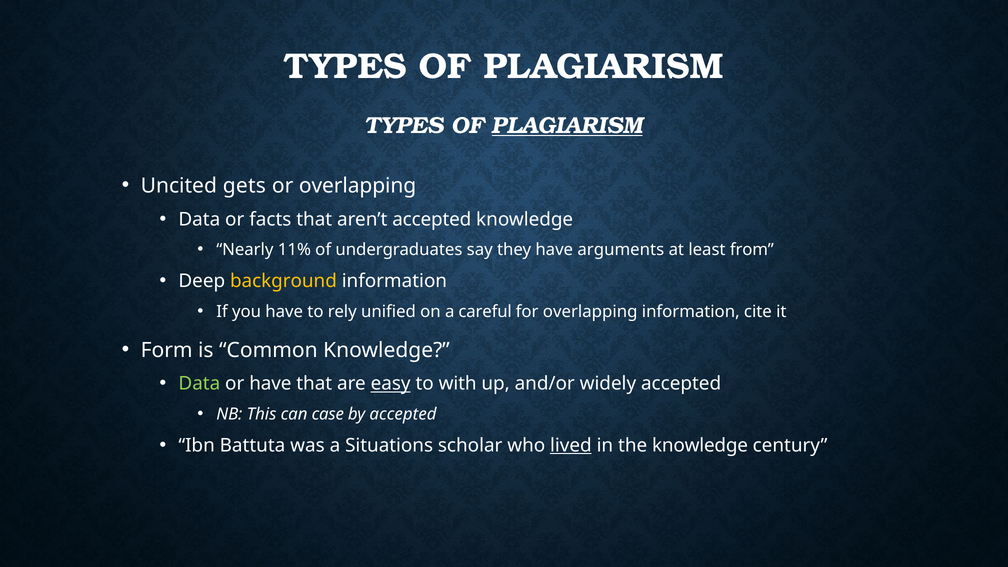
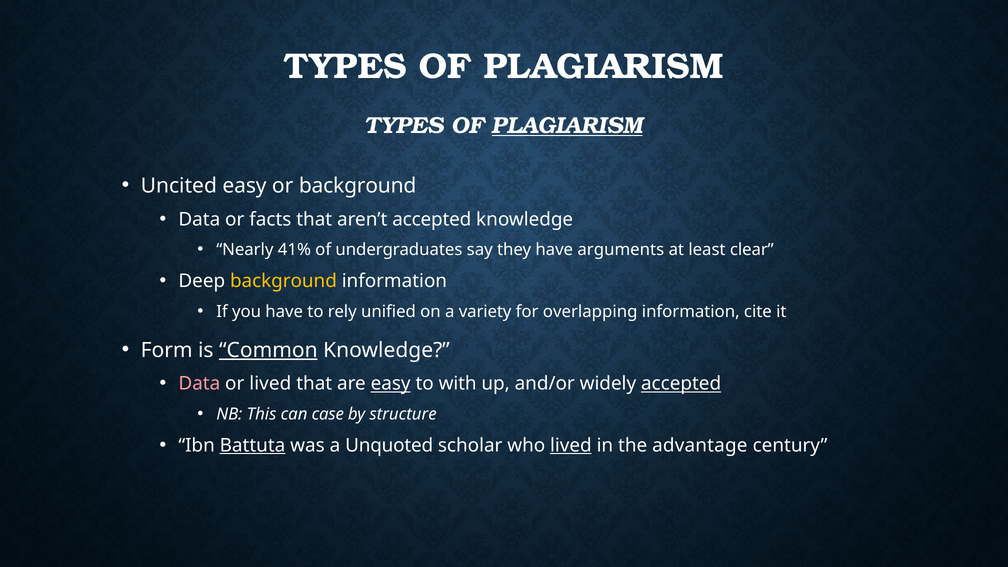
Uncited gets: gets -> easy (245, 186)
or overlapping: overlapping -> background (358, 186)
11%: 11% -> 41% (294, 250)
from: from -> clear (752, 250)
careful: careful -> variety (485, 312)
Common underline: none -> present (268, 350)
Data colour: light green -> pink (199, 384)
or have: have -> lived (270, 384)
accepted underline: none -> present (681, 384)
by accepted: accepted -> structure (403, 414)
Battuta underline: none -> present (252, 446)
Situations: Situations -> Unquoted (389, 446)
the knowledge: knowledge -> advantage (700, 446)
